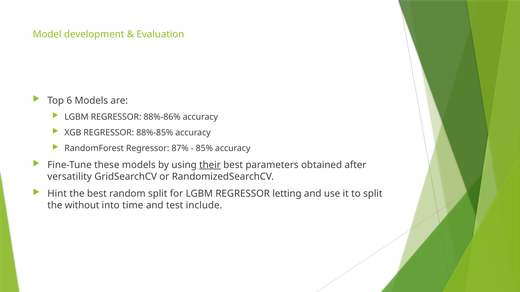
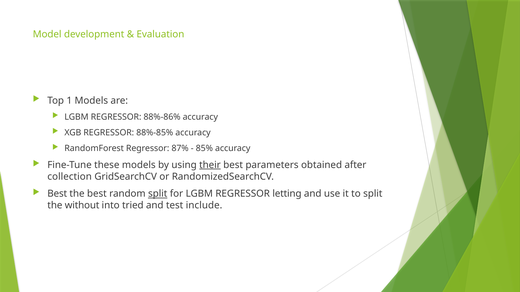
6: 6 -> 1 (69, 101)
versatility: versatility -> collection (70, 177)
Hint: Hint -> Best (57, 194)
split underline: none -> present (158, 194)
time: time -> tried (133, 206)
